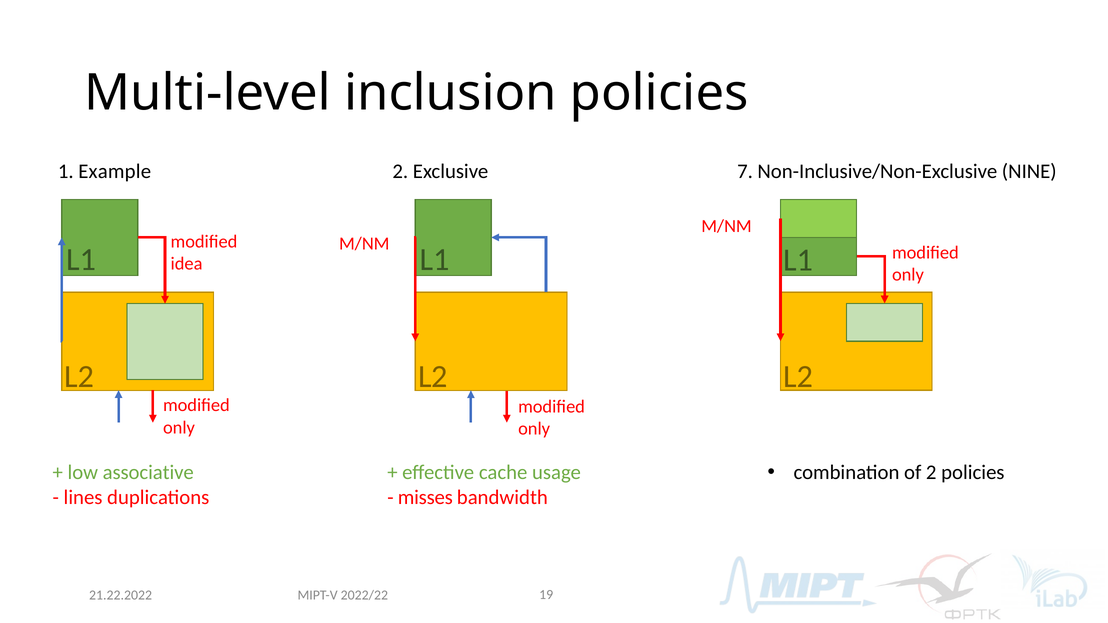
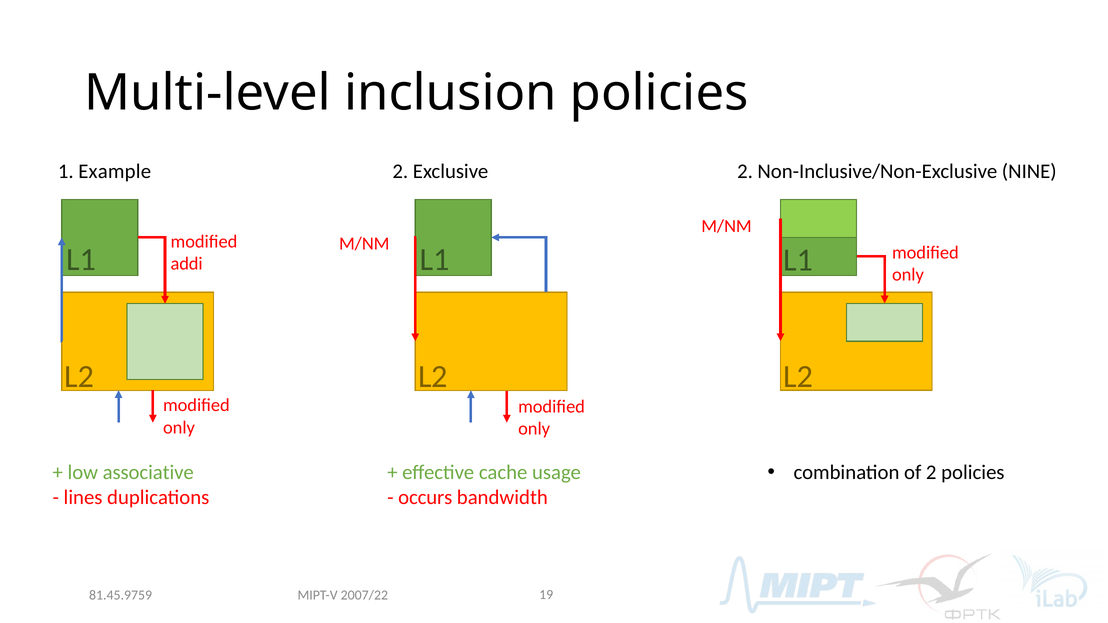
Exclusive 7: 7 -> 2 (745, 172)
idea: idea -> addi (187, 264)
misses: misses -> occurs (425, 498)
21.22.2022: 21.22.2022 -> 81.45.9759 (121, 595)
2022/22: 2022/22 -> 2007/22 (364, 595)
